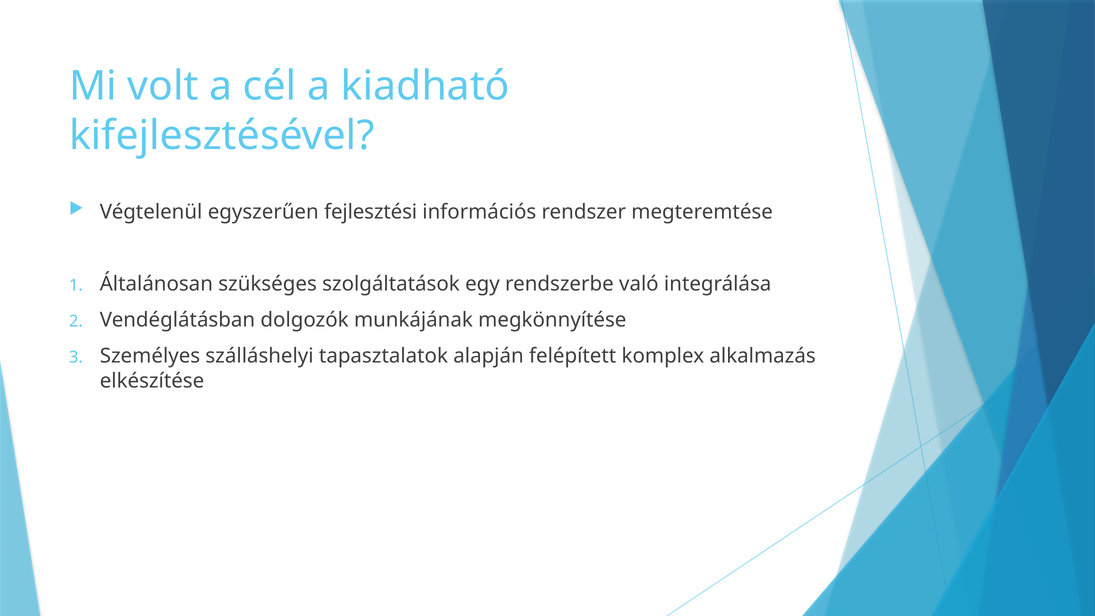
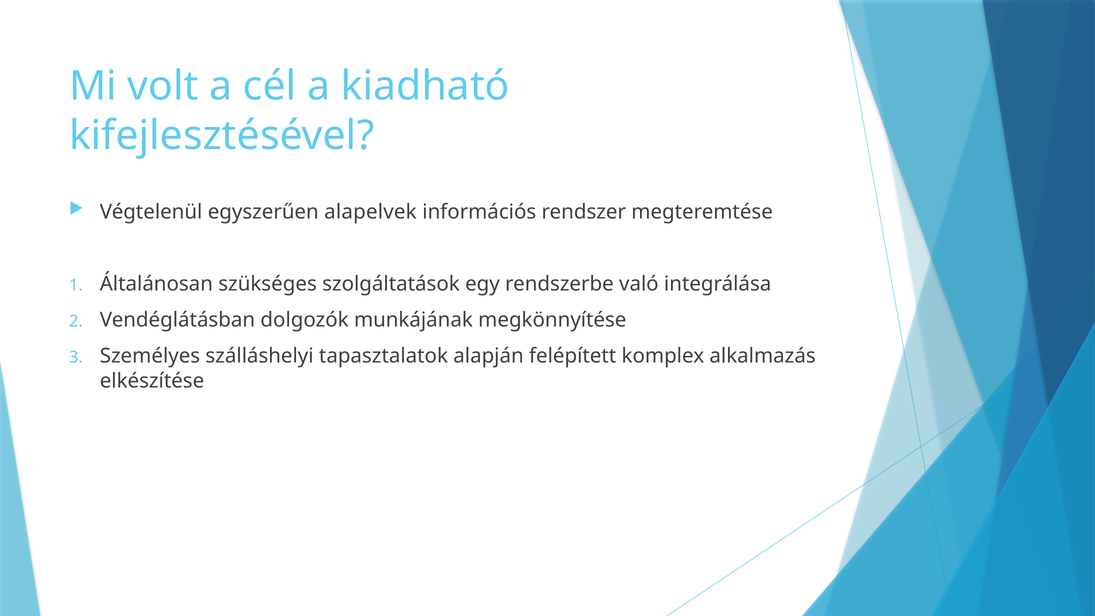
fejlesztési: fejlesztési -> alapelvek (370, 212)
